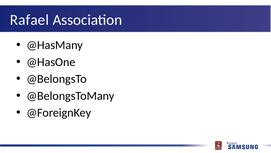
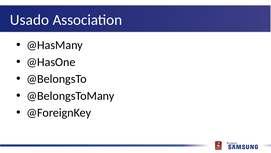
Rafael: Rafael -> Usado (29, 20)
